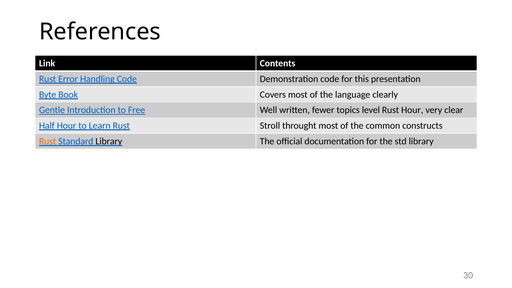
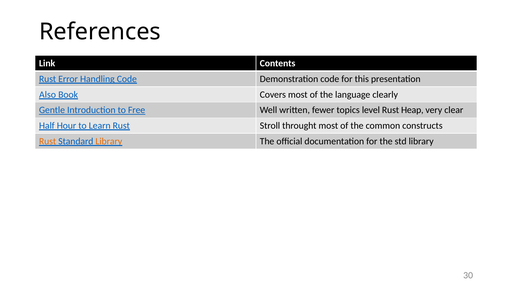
Byte: Byte -> Also (48, 95)
Rust Hour: Hour -> Heap (412, 110)
Library colour: black -> orange (109, 141)
